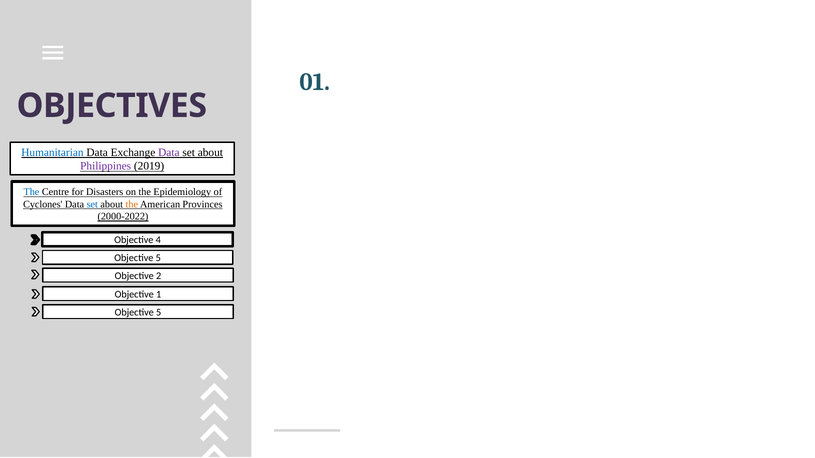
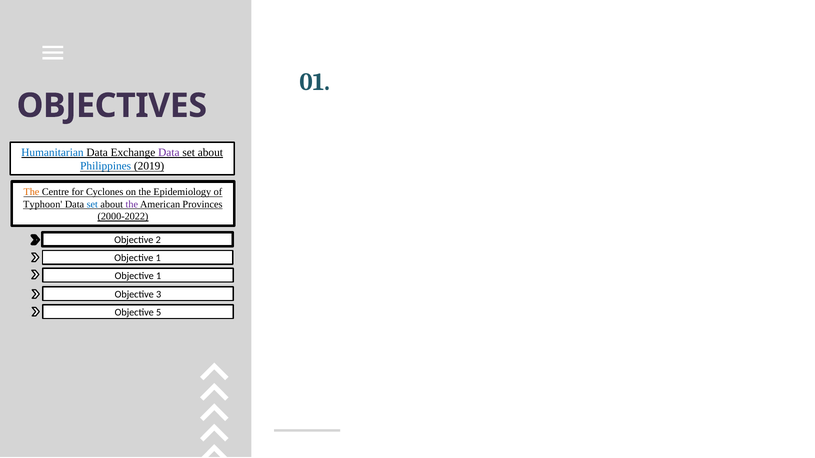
Philippines colour: purple -> blue (106, 166)
The colour: blue -> orange (31, 192)
Disasters: Disasters -> Cyclones (105, 192)
Cyclones: Cyclones -> Typhoon (43, 204)
the colour: orange -> purple (132, 204)
4: 4 -> 2 (158, 240)
5: 5 -> 1 (158, 258)
2: 2 -> 1 (159, 276)
1: 1 -> 3 (159, 295)
